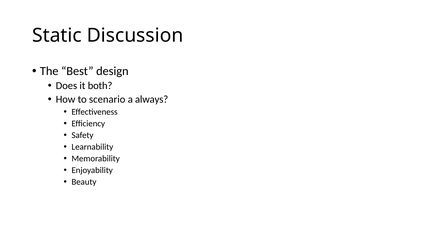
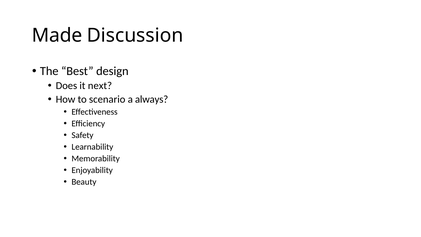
Static: Static -> Made (57, 35)
both: both -> next (100, 86)
